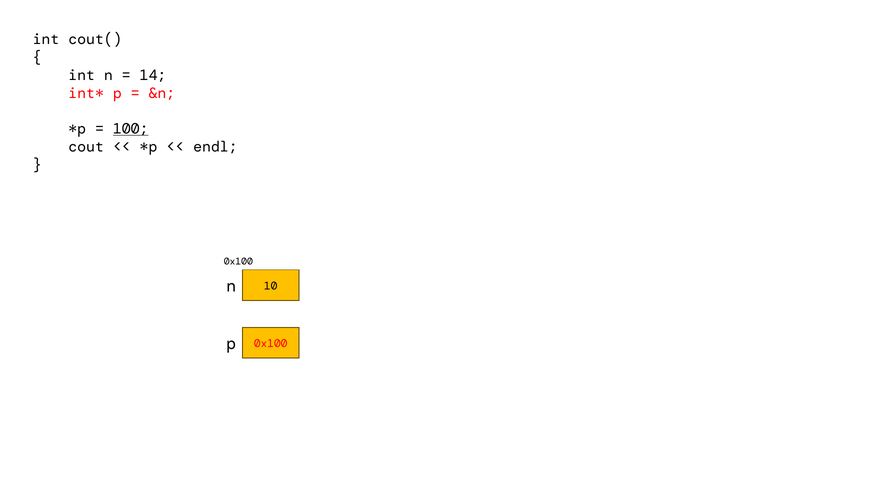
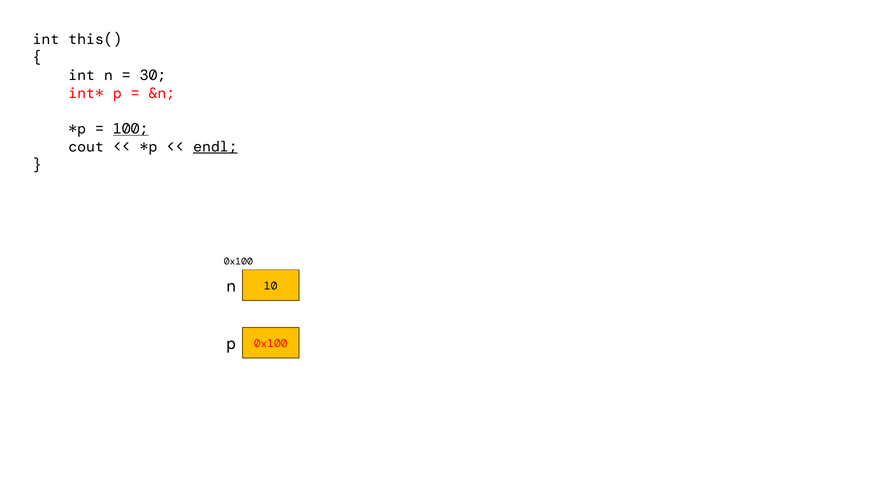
cout(: cout( -> this( (95, 40)
14: 14 -> 30 (153, 75)
endl underline: none -> present (215, 147)
